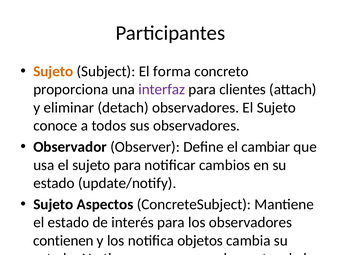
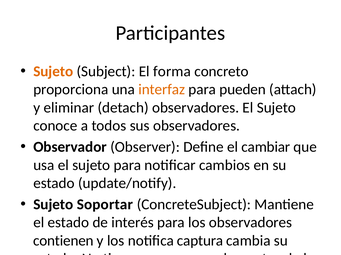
interfaz colour: purple -> orange (162, 90)
para clientes: clientes -> pueden (243, 90)
Aspectos: Aspectos -> Soportar (105, 205)
objetos: objetos -> captura (200, 241)
